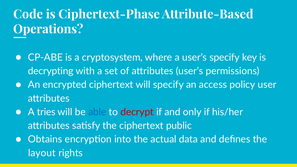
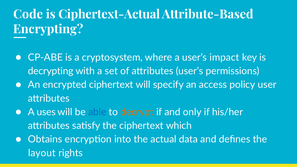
Ciphertext-Phase: Ciphertext-Phase -> Ciphertext-Actual (109, 14)
Operations: Operations -> Encrypting (48, 29)
user’s specify: specify -> impact (224, 57)
tries: tries -> uses (46, 112)
decrypt colour: red -> orange (137, 112)
public: public -> which (179, 126)
